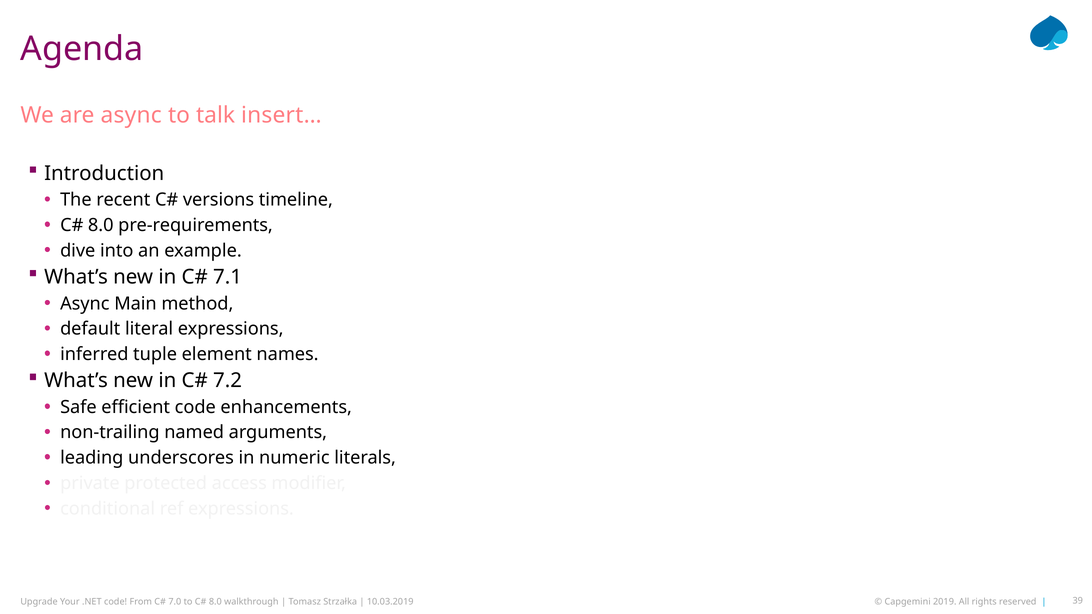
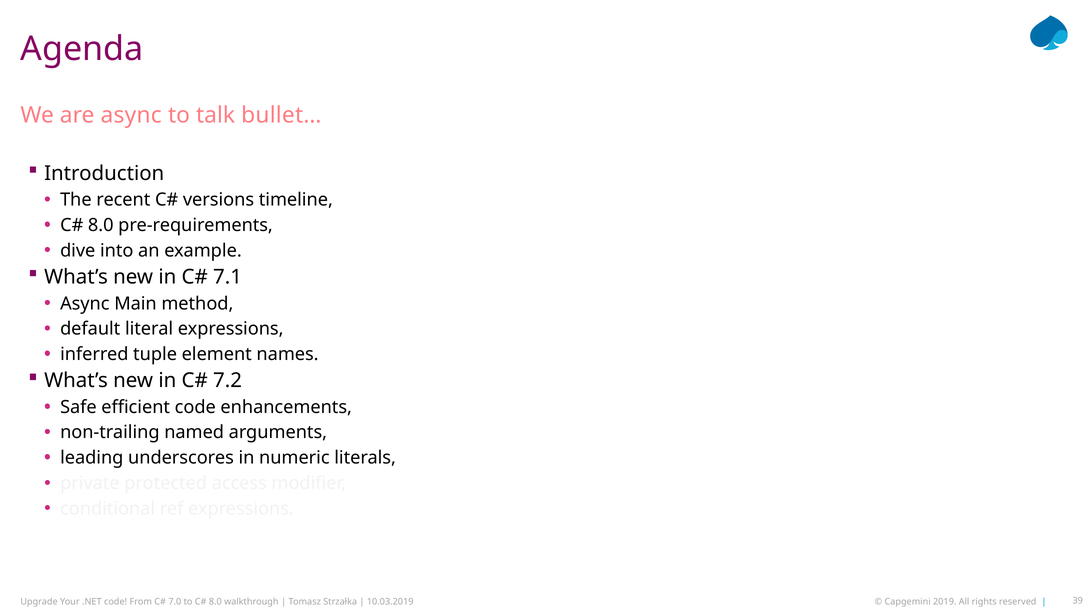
insert…: insert… -> bullet… (281, 115)
